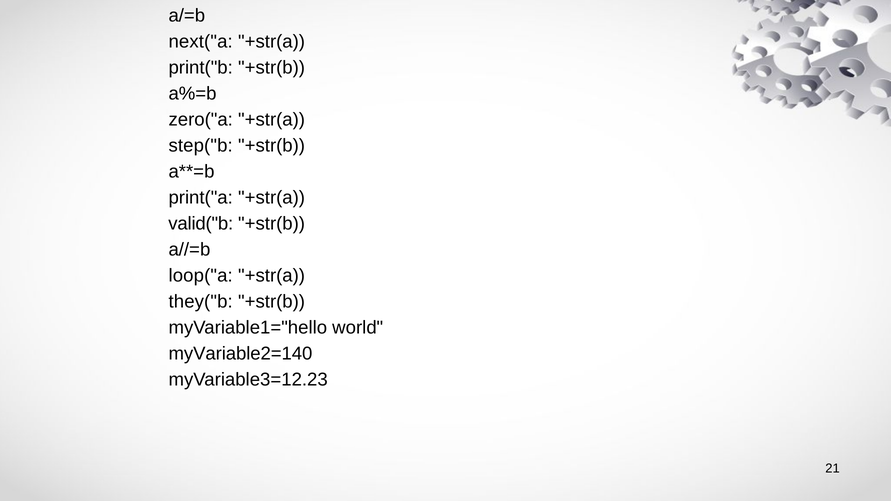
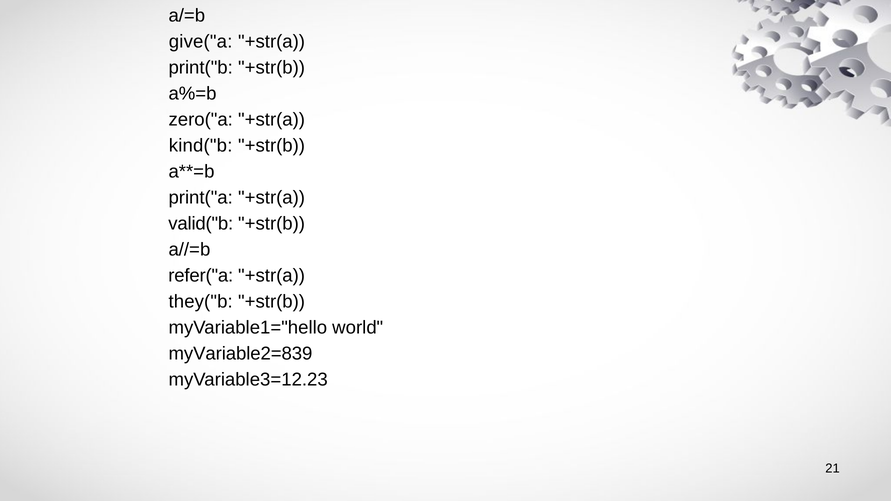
next("a: next("a -> give("a (201, 42)
step("b: step("b -> kind("b (201, 146)
loop("a: loop("a -> refer("a (201, 276)
myVariable2=140: myVariable2=140 -> myVariable2=839 (240, 354)
